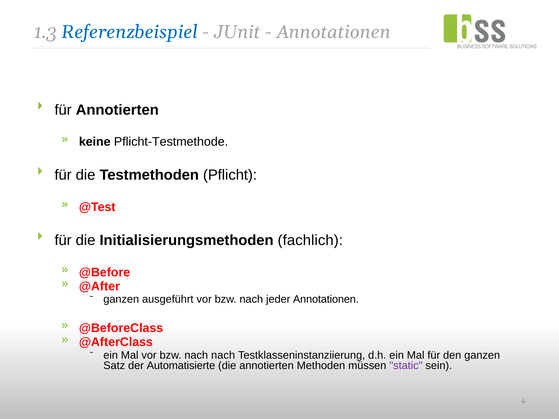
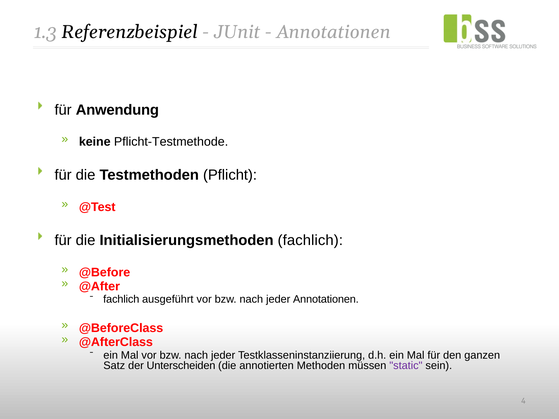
Referenzbeispiel colour: blue -> black (129, 32)
für Annotierten: Annotierten -> Anwendung (117, 110)
ganzen: ganzen -> fachlich (121, 300)
nach: nach -> jeder (223, 355)
Automatisierte: Automatisierte -> Unterscheiden (181, 366)
